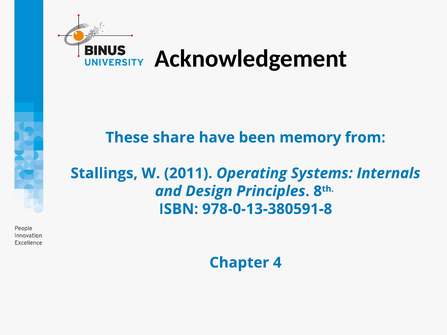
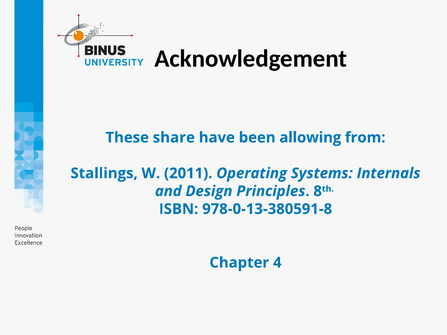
memory: memory -> allowing (310, 138)
